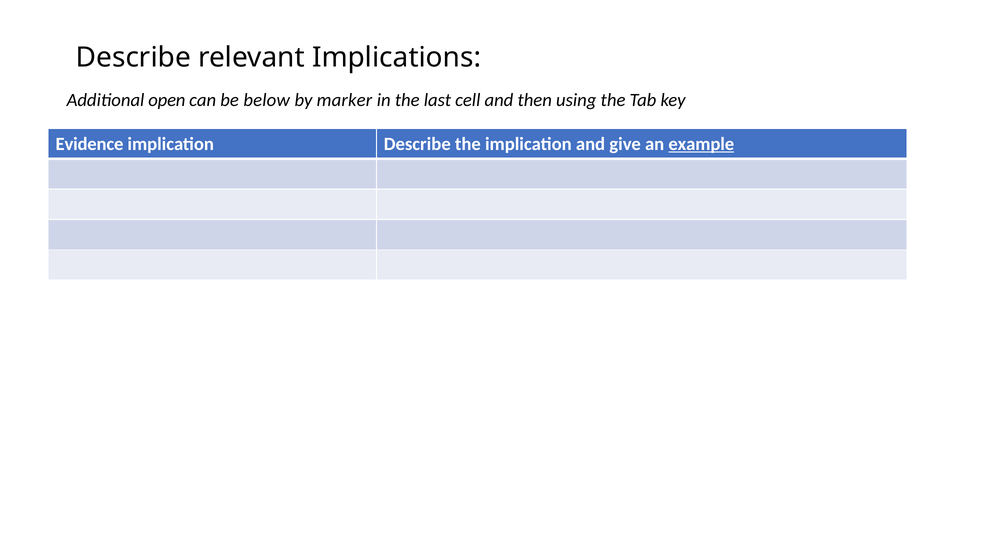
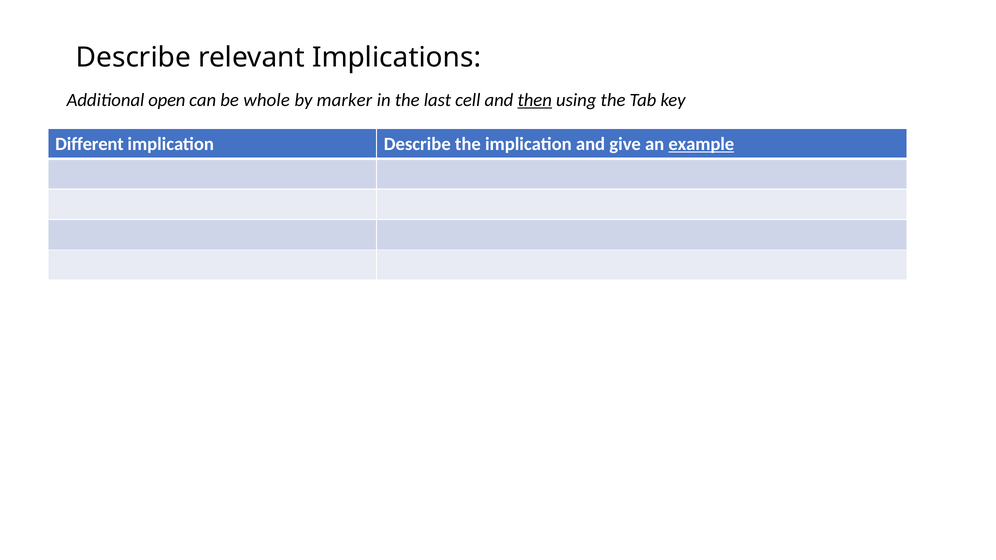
below: below -> whole (267, 100)
then underline: none -> present (535, 100)
Evidence: Evidence -> Different (90, 144)
